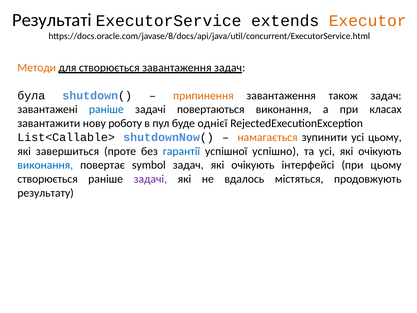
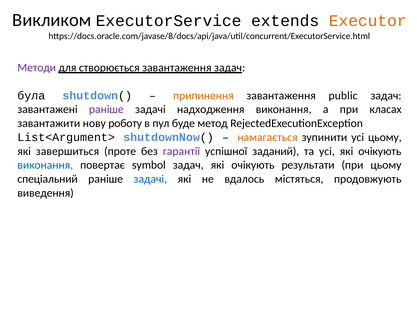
Результаті: Результаті -> Викликом (52, 20)
Методи colour: orange -> purple (37, 68)
також: також -> public (343, 95)
раніше colour: blue -> purple (106, 109)
повертаються: повертаються -> надходження (211, 109)
однієї: однієї -> метод (213, 123)
List<Callable>: List<Callable> -> List<Argument> (66, 137)
гарантії colour: blue -> purple (181, 151)
успішно: успішно -> заданий (276, 151)
інтерфейсі: інтерфейсі -> результати (308, 165)
створюється: створюється -> спеціальний (48, 179)
задачі colour: purple -> blue (150, 179)
результату: результату -> виведення (46, 193)
